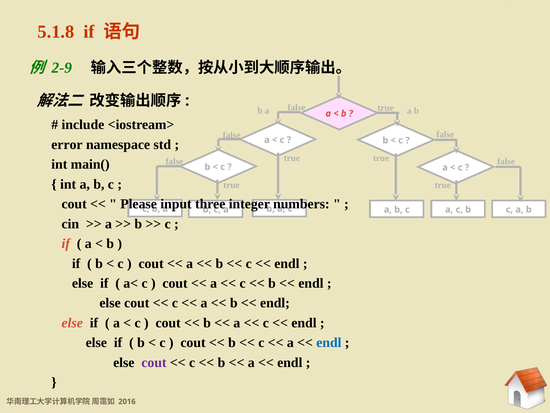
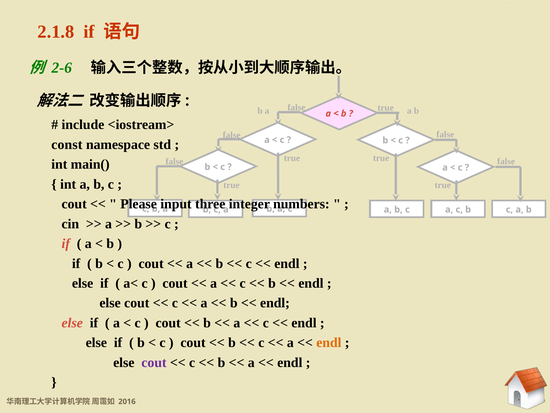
5.1.8: 5.1.8 -> 2.1.8 (56, 32)
2-9: 2-9 -> 2-6 (62, 68)
error: error -> const (67, 144)
endl colour: blue -> orange (329, 342)
